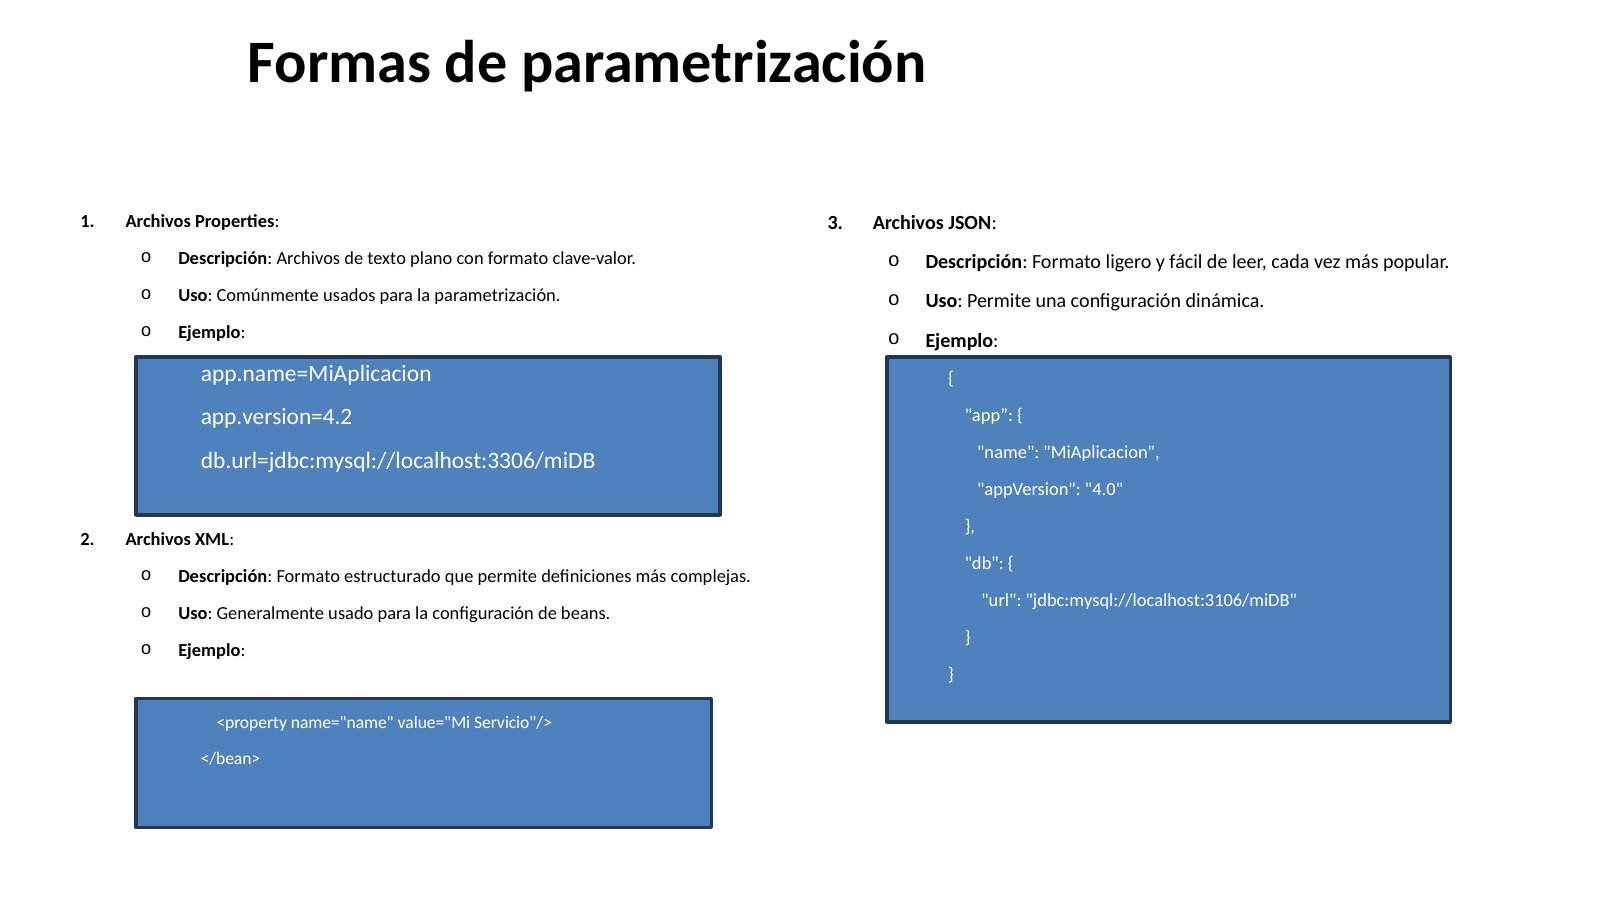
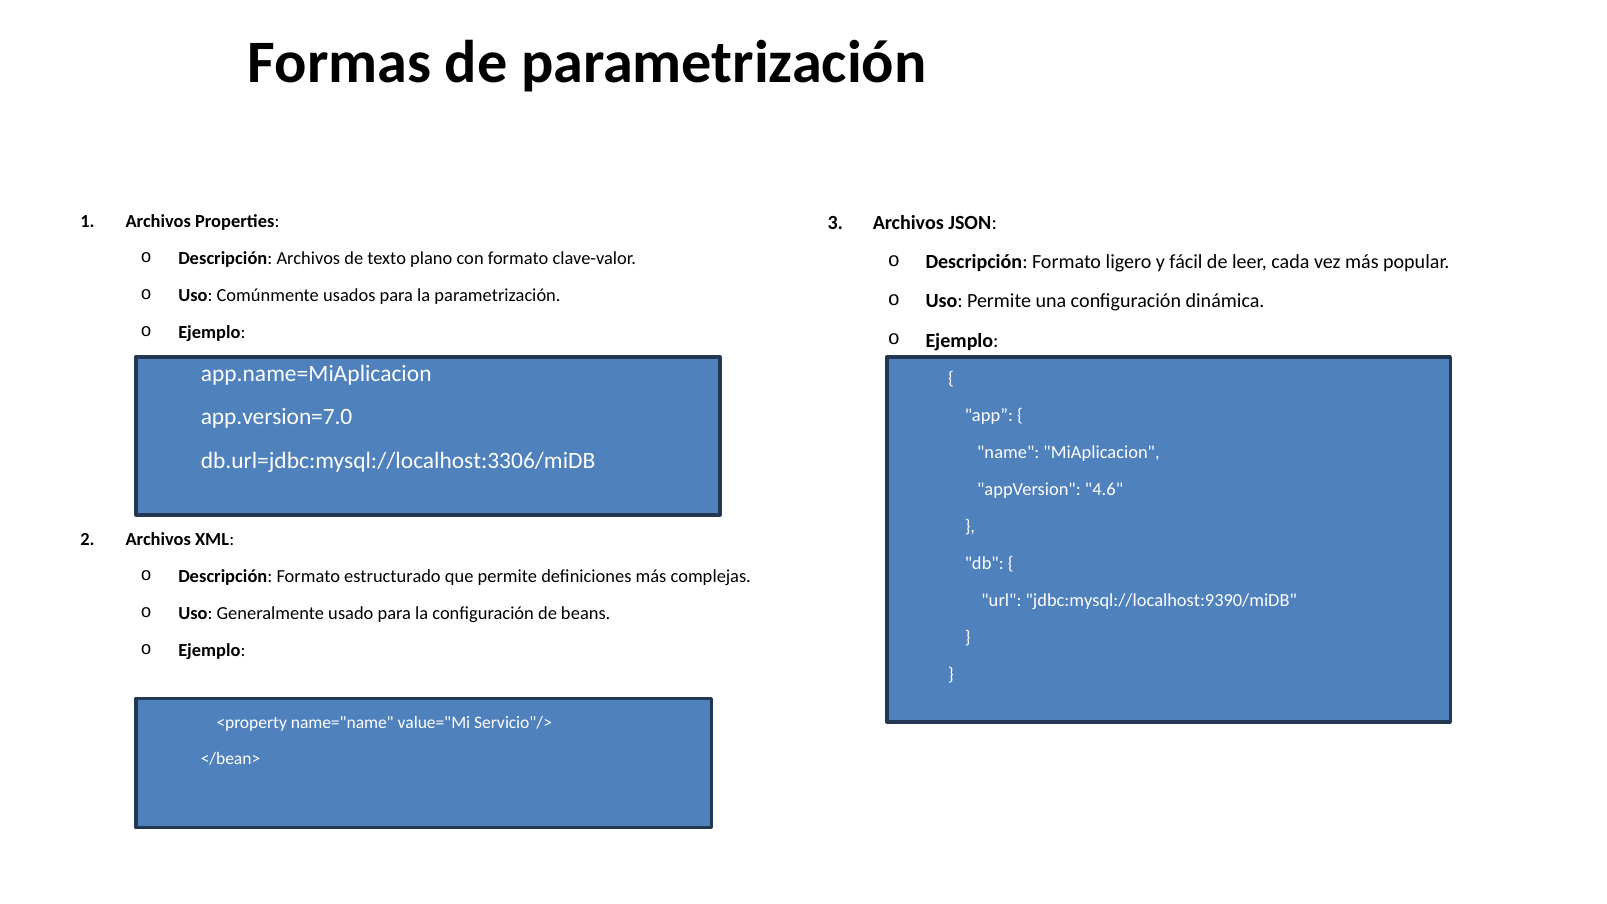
app.version=4.2: app.version=4.2 -> app.version=7.0 (277, 417)
4.0: 4.0 -> 4.6 (1104, 489)
jdbc:mysql://localhost:3106/miDB: jdbc:mysql://localhost:3106/miDB -> jdbc:mysql://localhost:9390/miDB (1161, 600)
